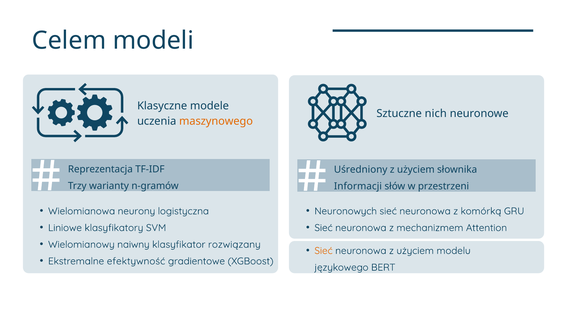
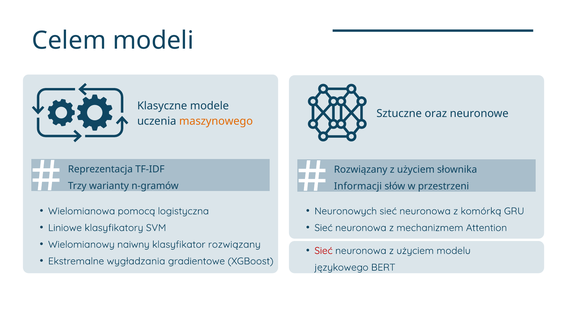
nich: nich -> oraz (436, 114)
Uśredniony: Uśredniony -> Rozwiązany (361, 170)
neurony: neurony -> pomocą (136, 211)
Sieć colour: orange -> red (324, 251)
efektywność: efektywność -> wygładzania (136, 261)
